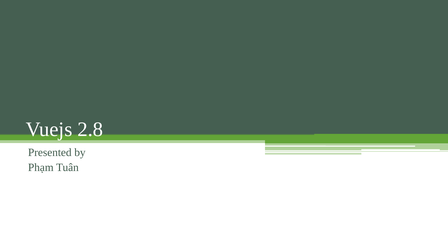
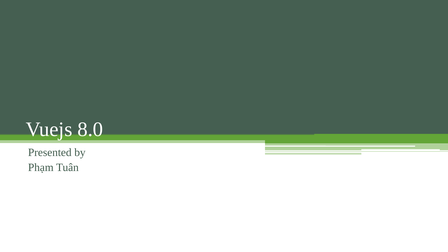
2.8: 2.8 -> 8.0 (90, 129)
